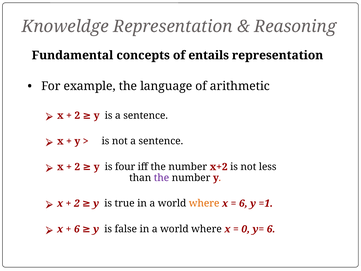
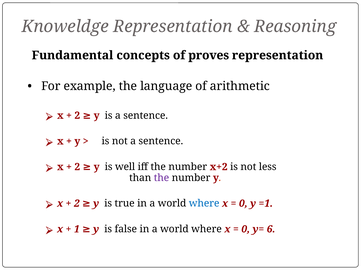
entails: entails -> proves (209, 55)
four: four -> well (125, 167)
where colour: orange -> blue (204, 203)
6: 6 -> 0 (243, 203)
6: 6 -> 1 (77, 229)
